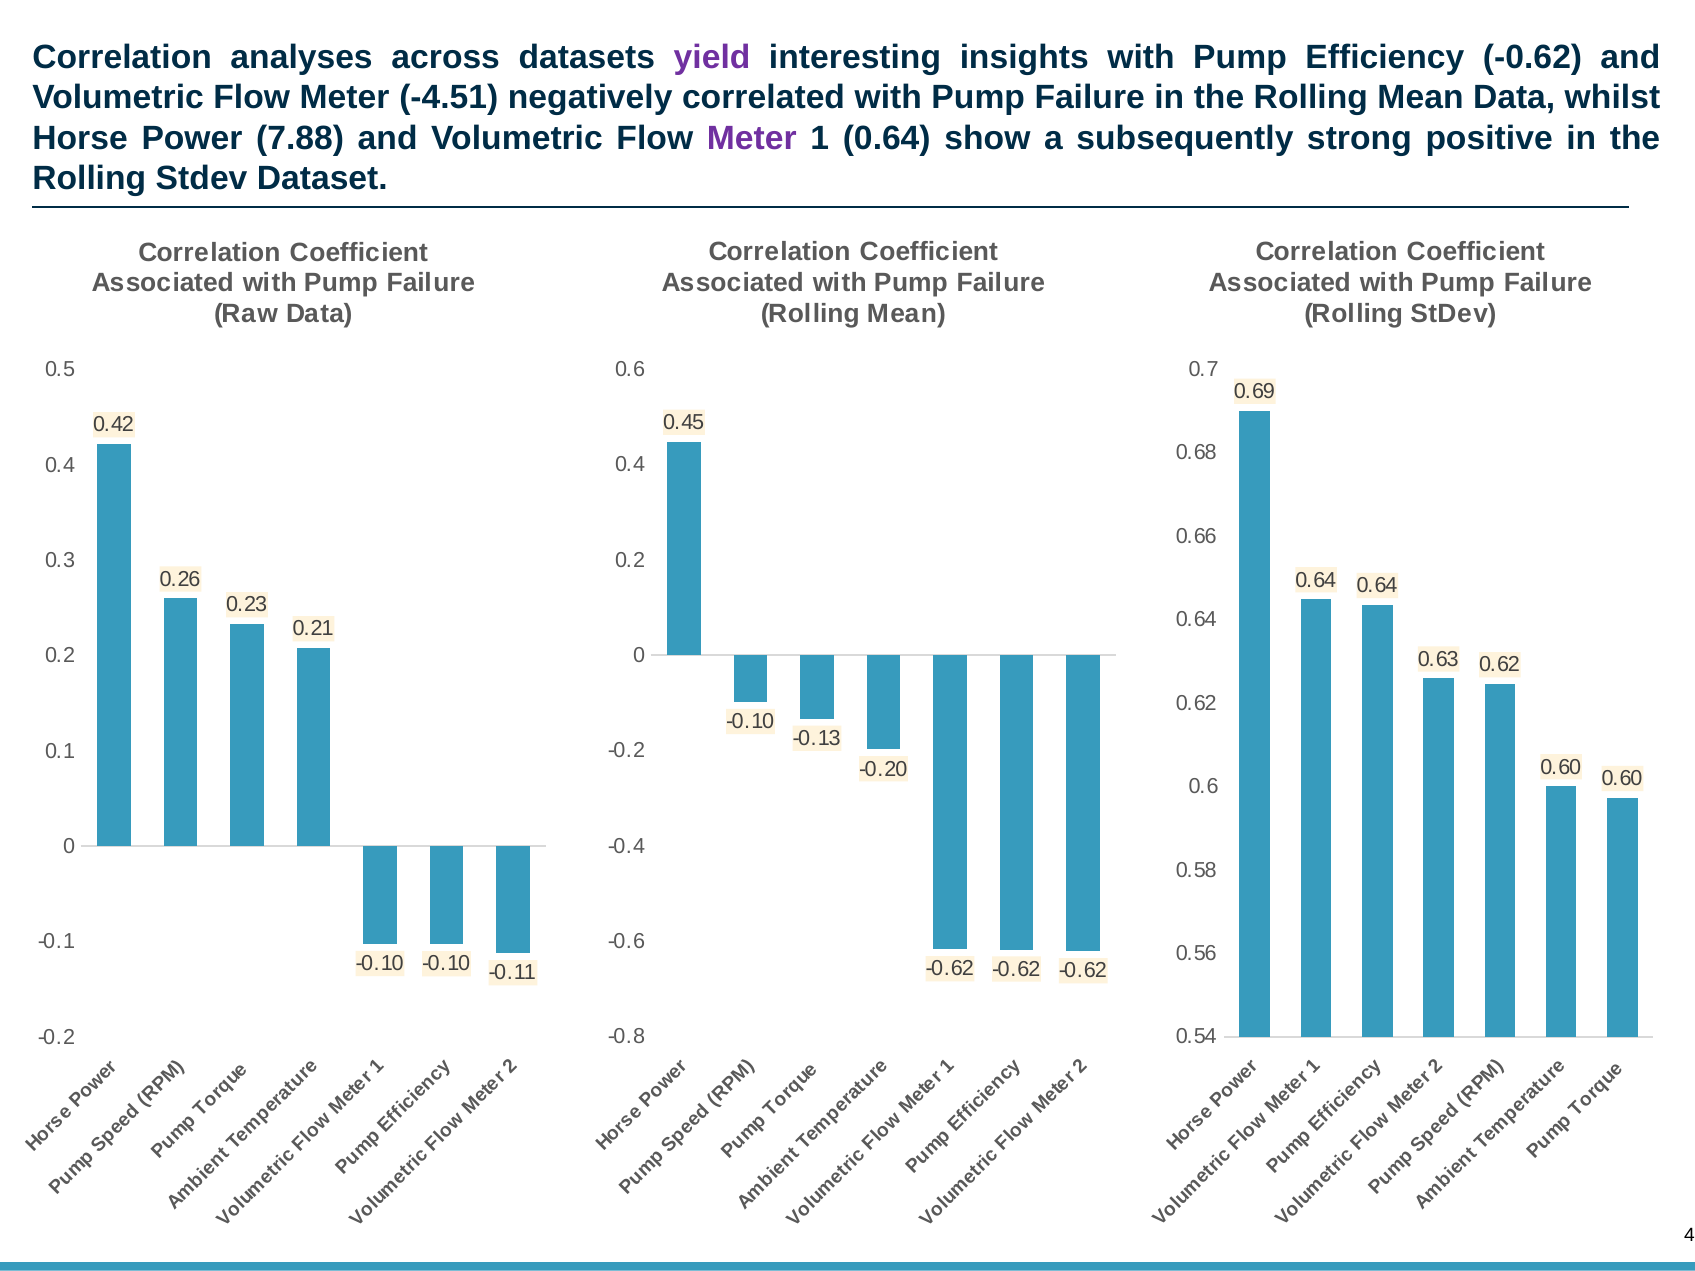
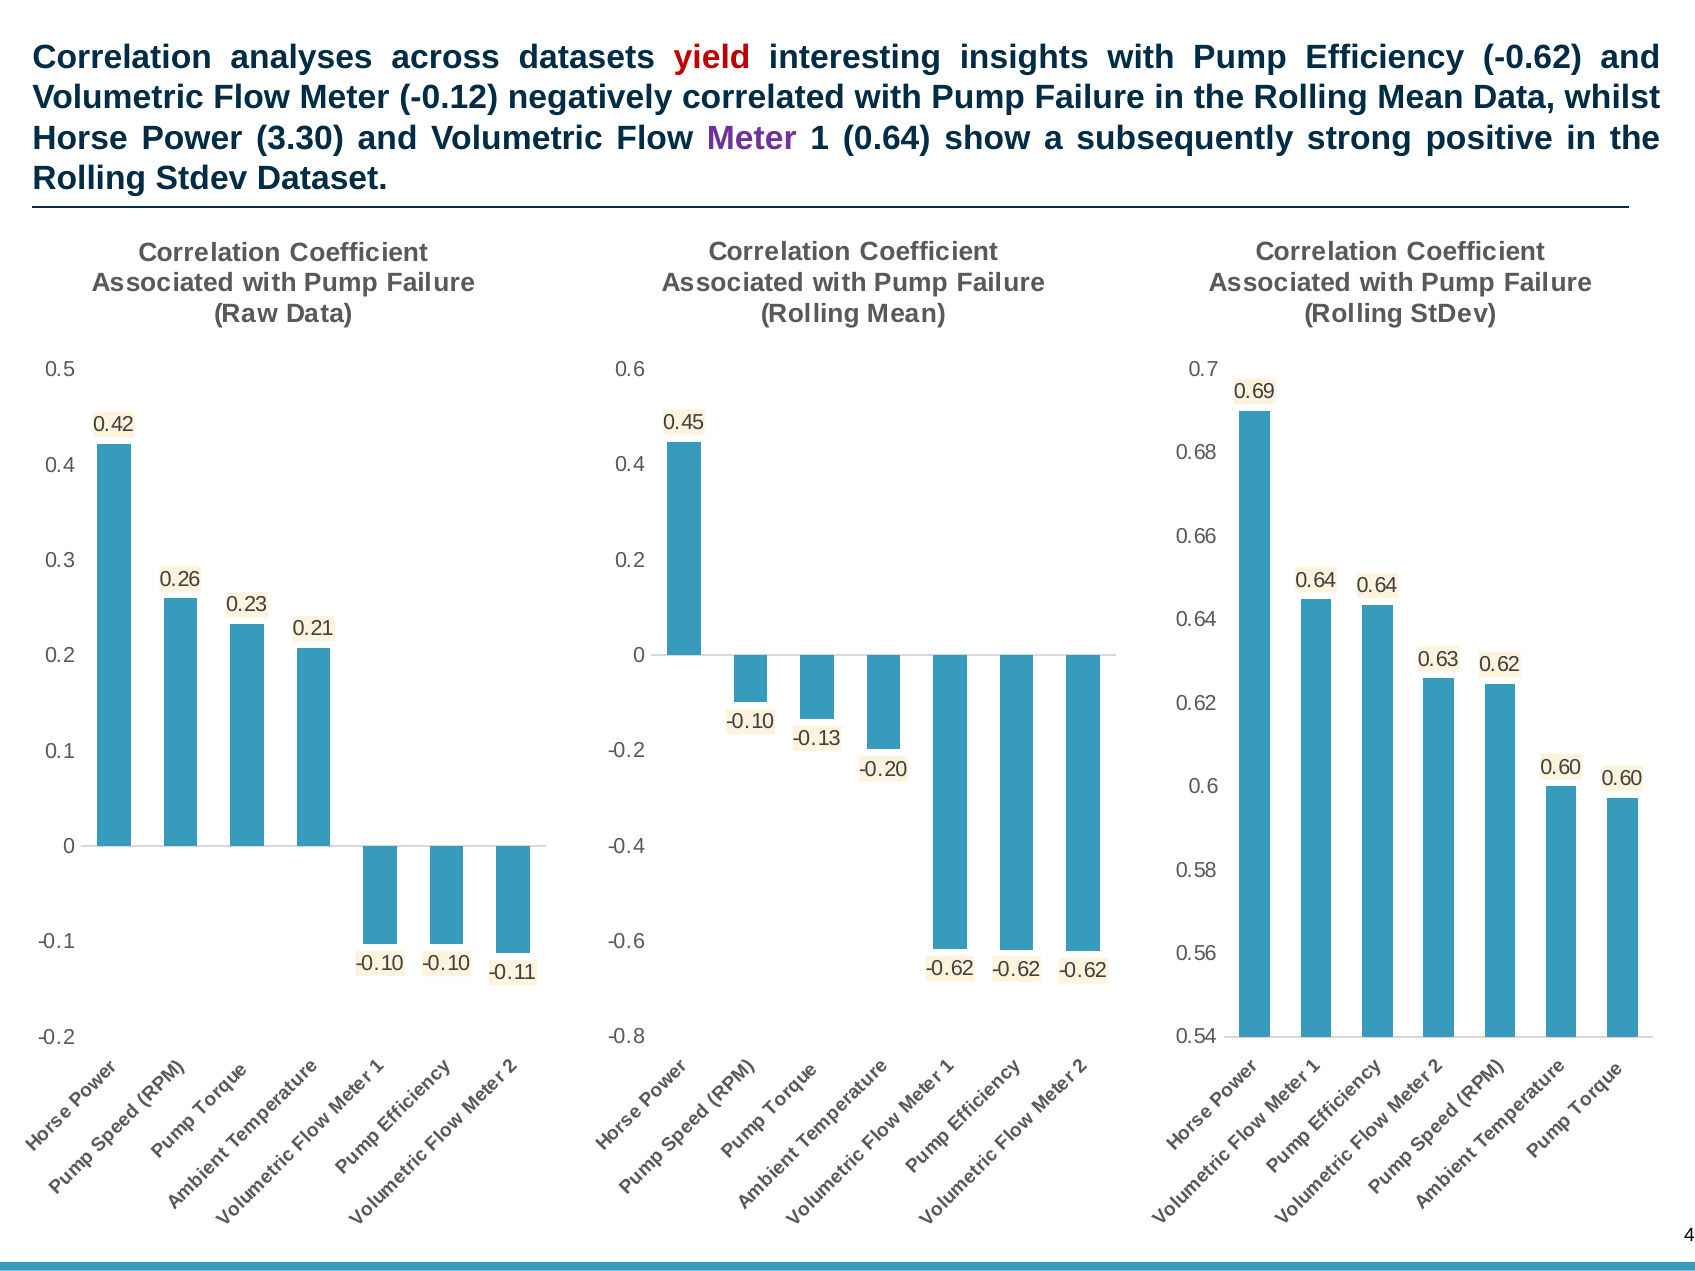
yield colour: purple -> red (712, 58)
-4.51: -4.51 -> -0.12 (449, 98)
7.88: 7.88 -> 3.30 (300, 138)
